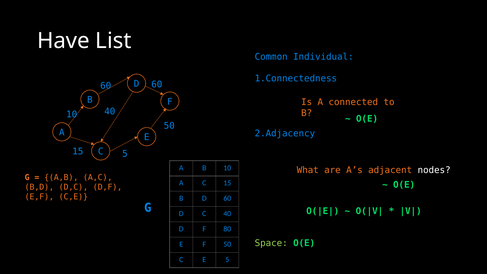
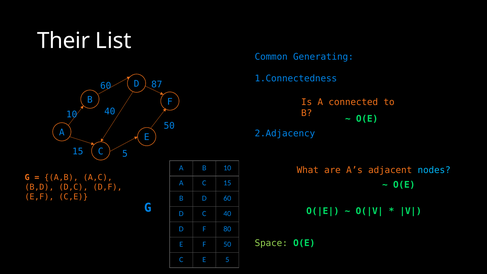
Have: Have -> Their (63, 41)
Individual: Individual -> Generating (323, 57)
60 60: 60 -> 87 (157, 84)
nodes colour: white -> light blue (434, 170)
